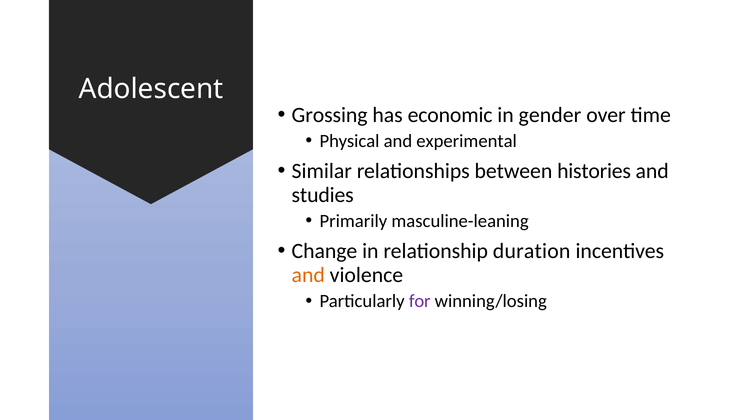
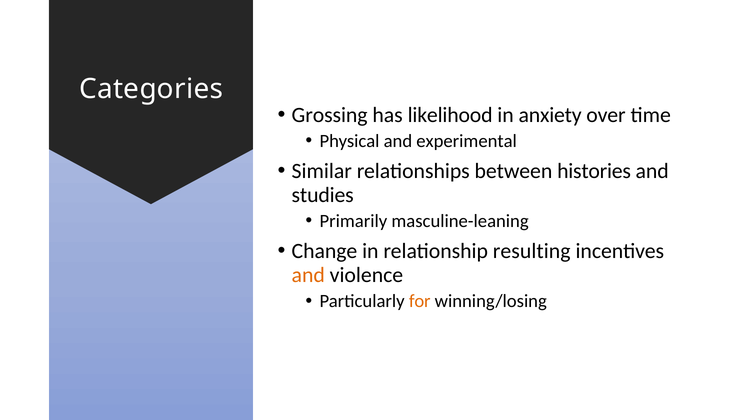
Adolescent: Adolescent -> Categories (151, 89)
economic: economic -> likelihood (450, 115)
gender: gender -> anxiety (550, 115)
duration: duration -> resulting (532, 251)
for colour: purple -> orange (420, 301)
